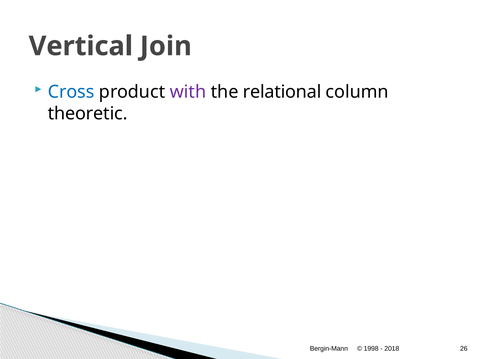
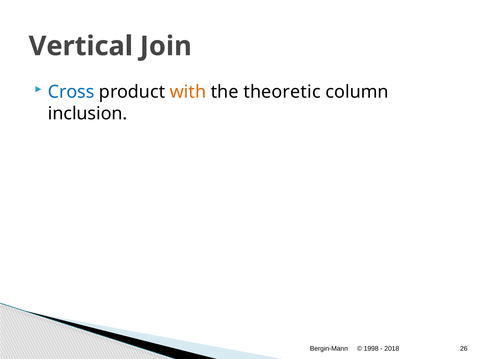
with colour: purple -> orange (188, 92)
relational: relational -> theoretic (282, 92)
theoretic: theoretic -> inclusion (88, 114)
